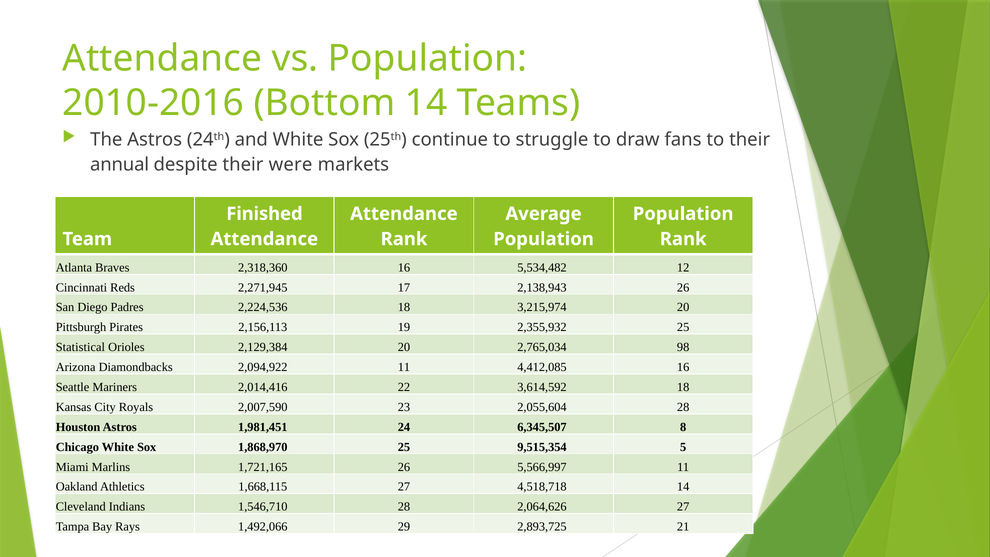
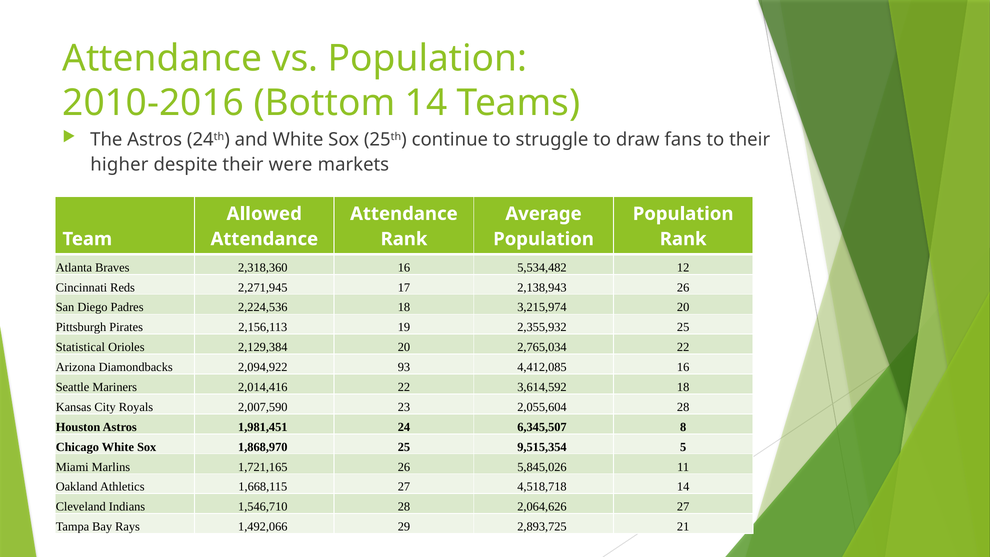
annual: annual -> higher (119, 165)
Finished: Finished -> Allowed (264, 214)
2,765,034 98: 98 -> 22 (683, 347)
2,094,922 11: 11 -> 93 (404, 367)
5,566,997: 5,566,997 -> 5,845,026 (542, 467)
